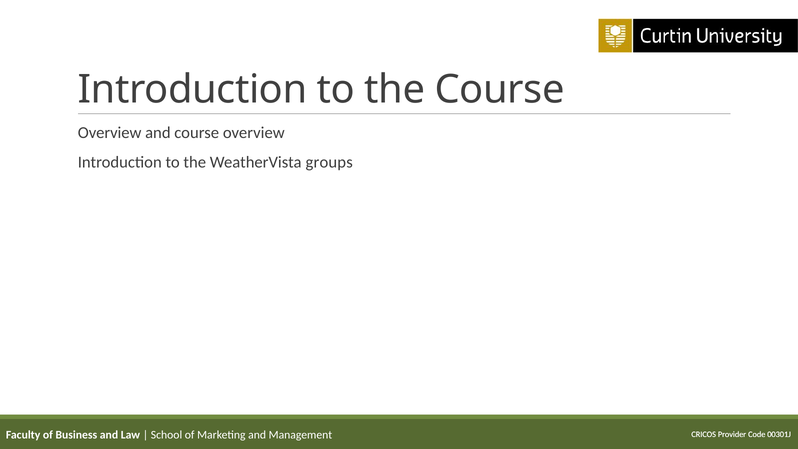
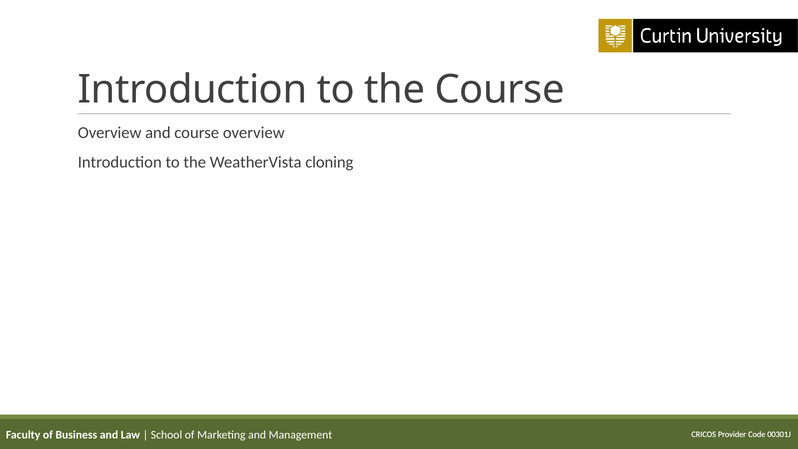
groups: groups -> cloning (329, 162)
